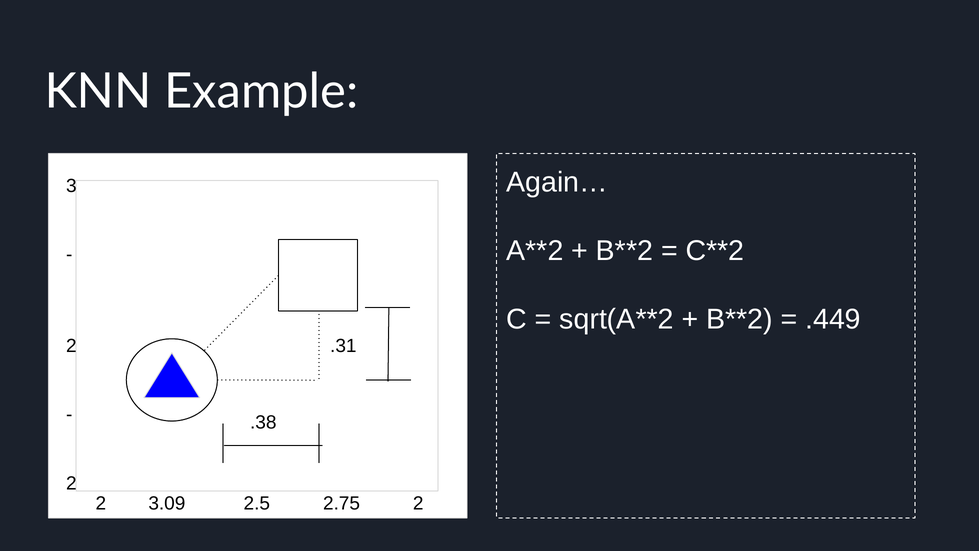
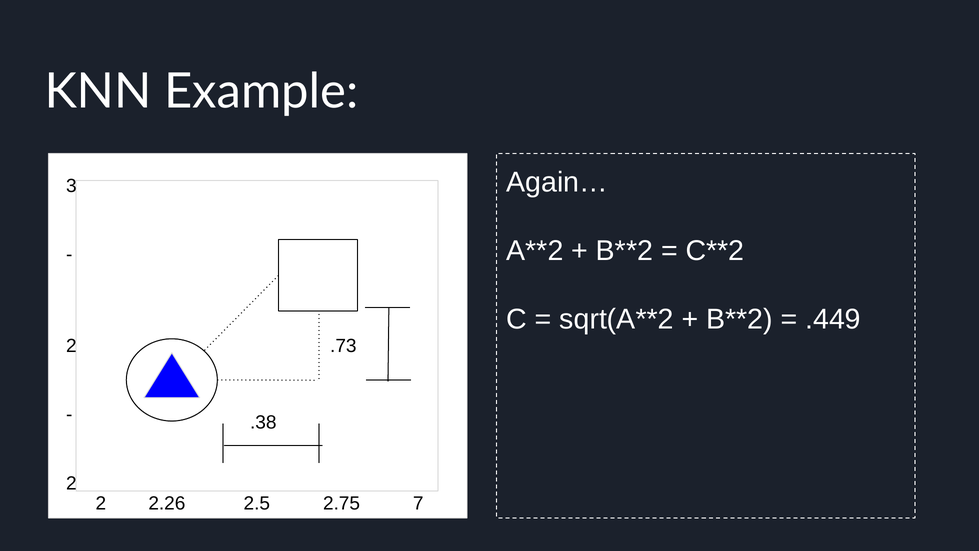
.31: .31 -> .73 (343, 346)
3.09: 3.09 -> 2.26 (167, 503)
2.75 2: 2 -> 7 (418, 503)
